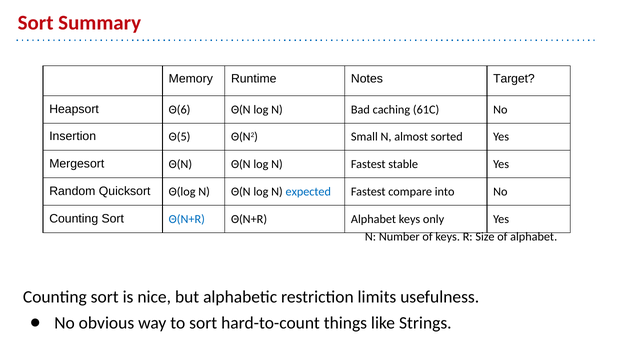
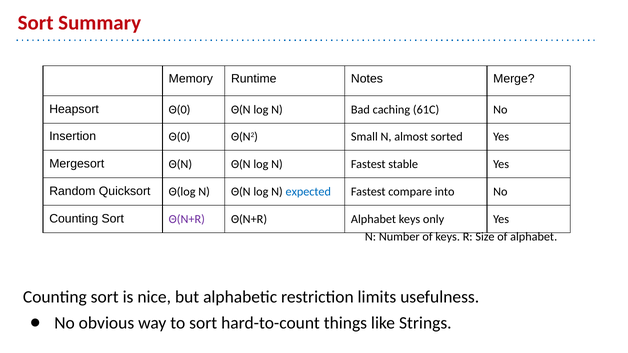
Target: Target -> Merge (514, 79)
Heapsort Θ(6: Θ(6 -> Θ(0 (180, 110)
Insertion Θ(5: Θ(5 -> Θ(0 (180, 137)
Θ(N+R colour: blue -> purple (187, 219)
